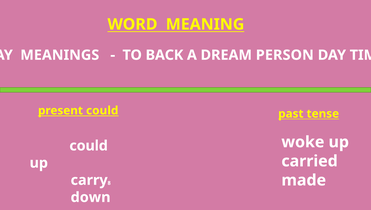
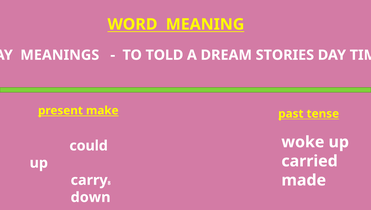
BACK: BACK -> TOLD (164, 55)
PERSON: PERSON -> STORIES (285, 55)
present could: could -> make (102, 111)
